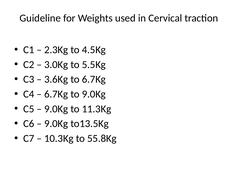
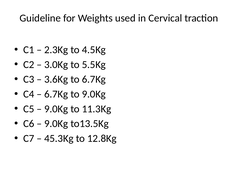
10.3Kg: 10.3Kg -> 45.3Kg (59, 139)
55.8Kg: 55.8Kg -> 12.8Kg (102, 139)
